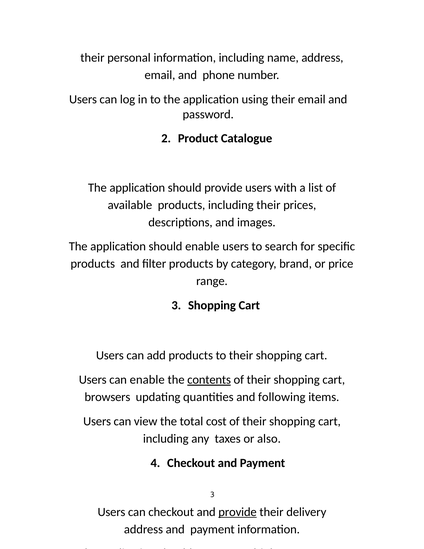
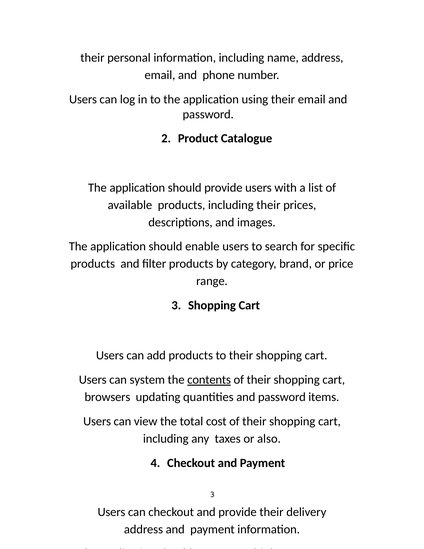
can enable: enable -> system (147, 380)
quantities and following: following -> password (282, 397)
provide underline: present -> none (238, 512)
